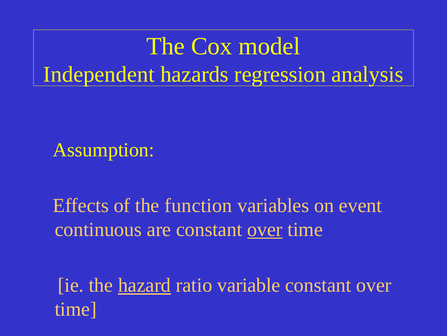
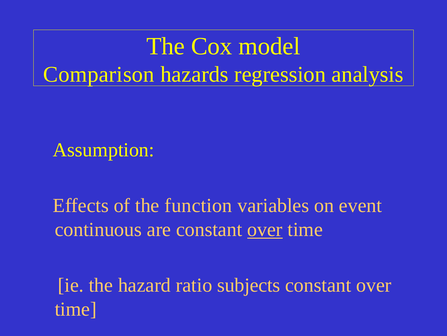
Independent: Independent -> Comparison (99, 74)
hazard underline: present -> none (144, 285)
variable: variable -> subjects (249, 285)
